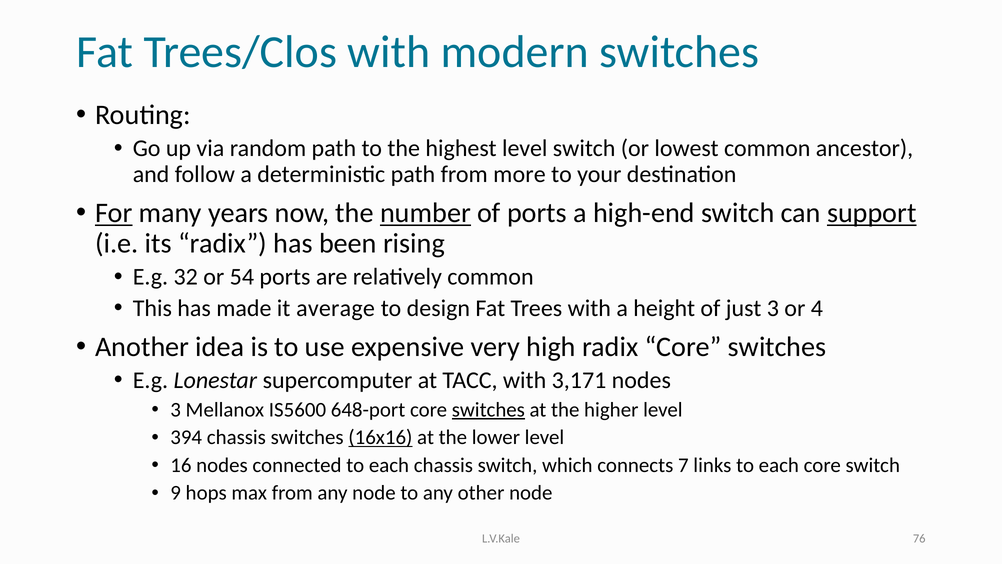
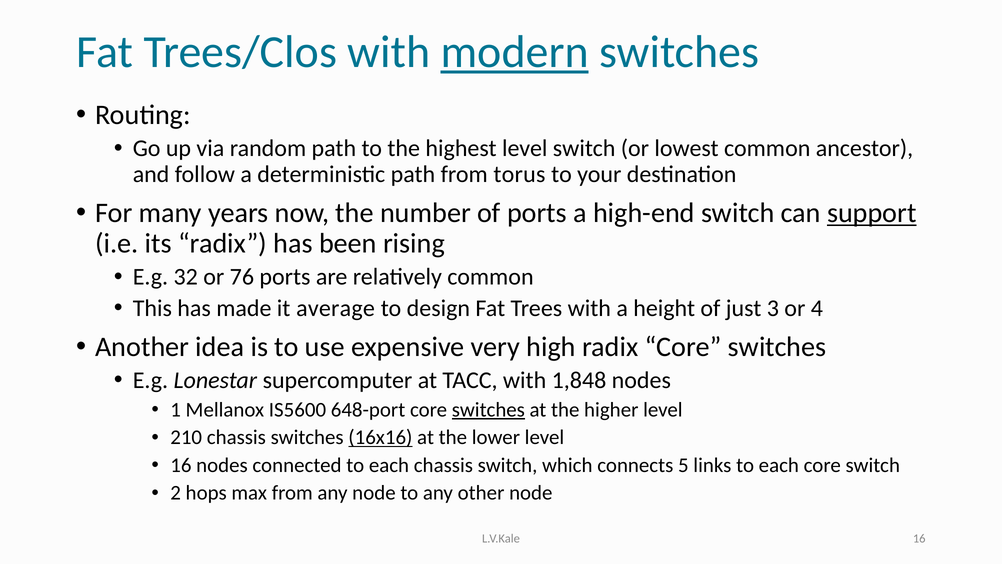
modern underline: none -> present (515, 52)
more: more -> torus (519, 174)
For underline: present -> none (114, 213)
number underline: present -> none (425, 213)
54: 54 -> 76 (242, 277)
3,171: 3,171 -> 1,848 (579, 380)
3: 3 -> 1 (176, 409)
394: 394 -> 210 (186, 437)
7: 7 -> 5 (683, 465)
9: 9 -> 2 (176, 493)
L.V.Kale 76: 76 -> 16 (919, 538)
